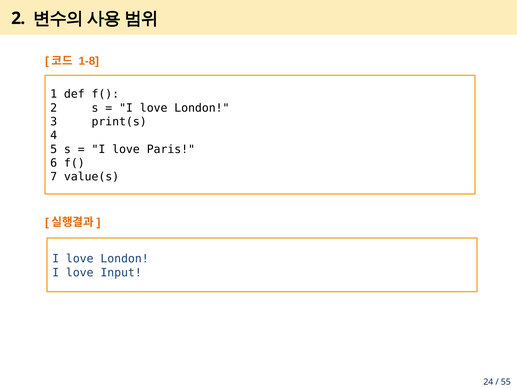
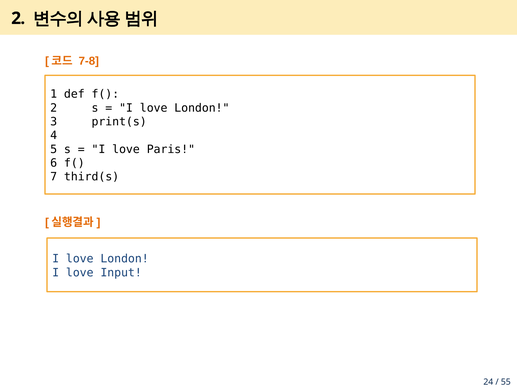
1-8: 1-8 -> 7-8 (89, 61)
value(s: value(s -> third(s (92, 177)
